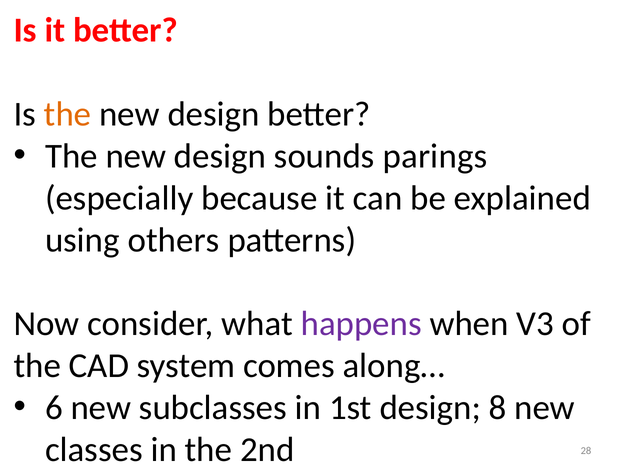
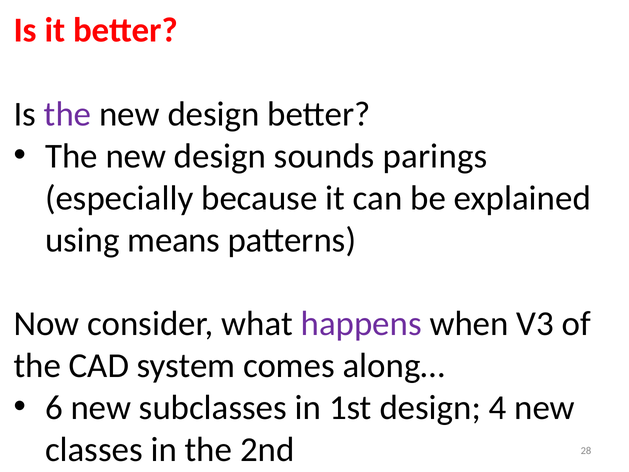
the colour: orange -> purple (68, 114)
others: others -> means (174, 240)
8: 8 -> 4 (498, 408)
